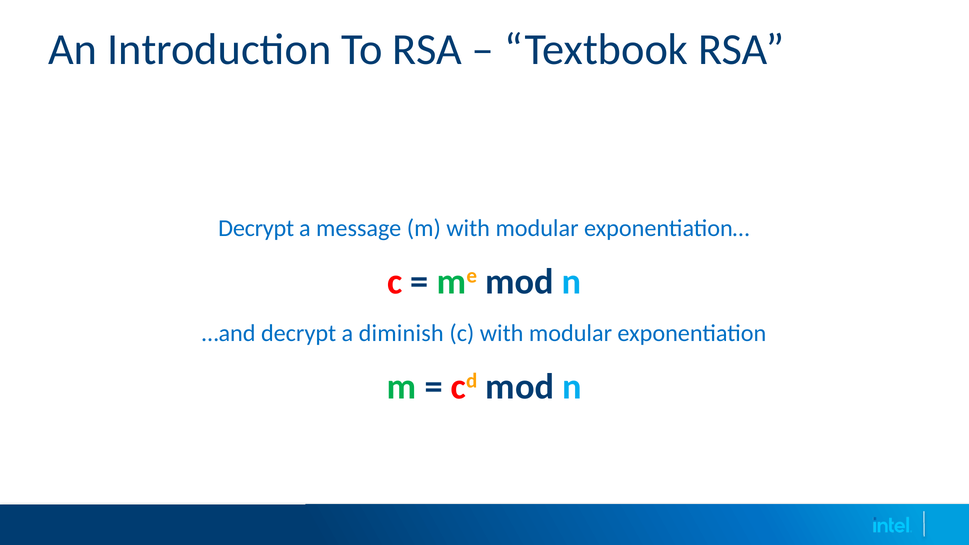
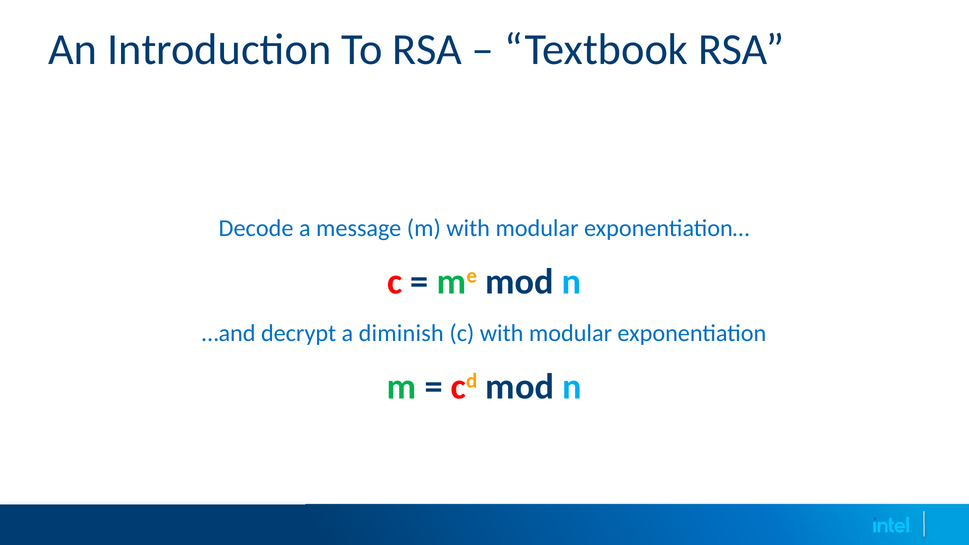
Decrypt: Decrypt -> Decode (256, 228)
